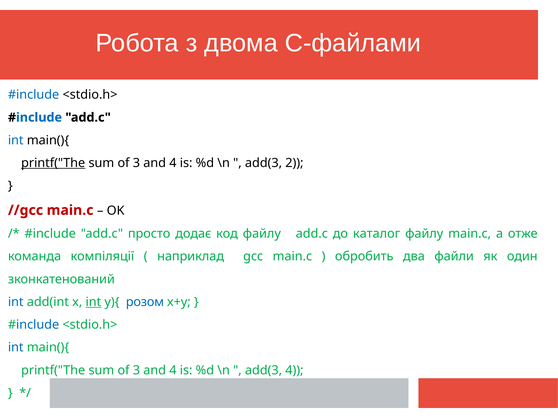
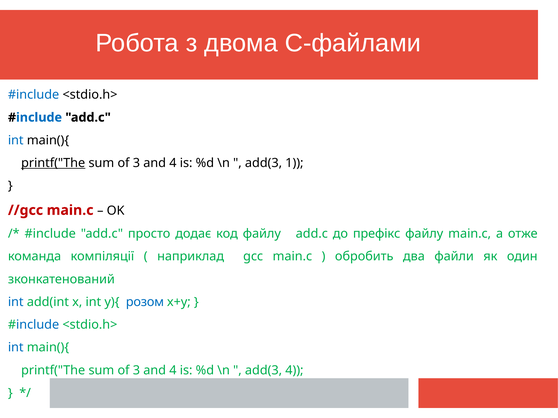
2: 2 -> 1 (294, 163)
каталог: каталог -> префікс (377, 234)
int underline: present -> none (93, 302)
